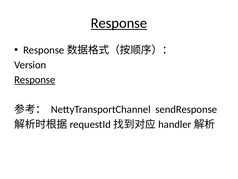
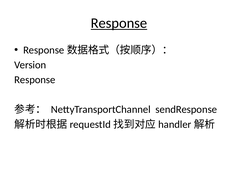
Response underline: present -> none (35, 80)
